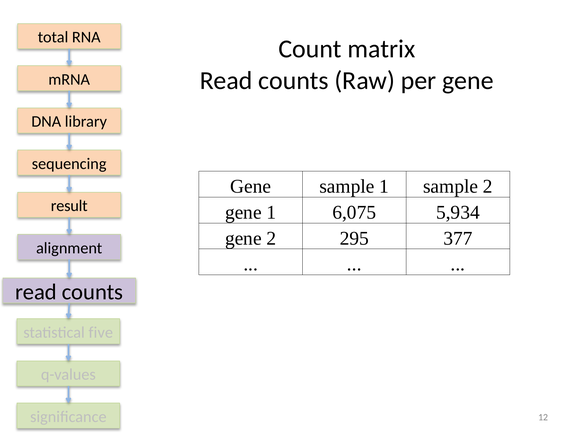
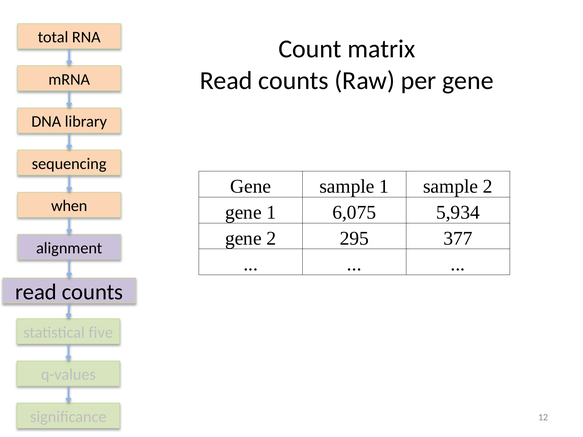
result: result -> when (69, 206)
